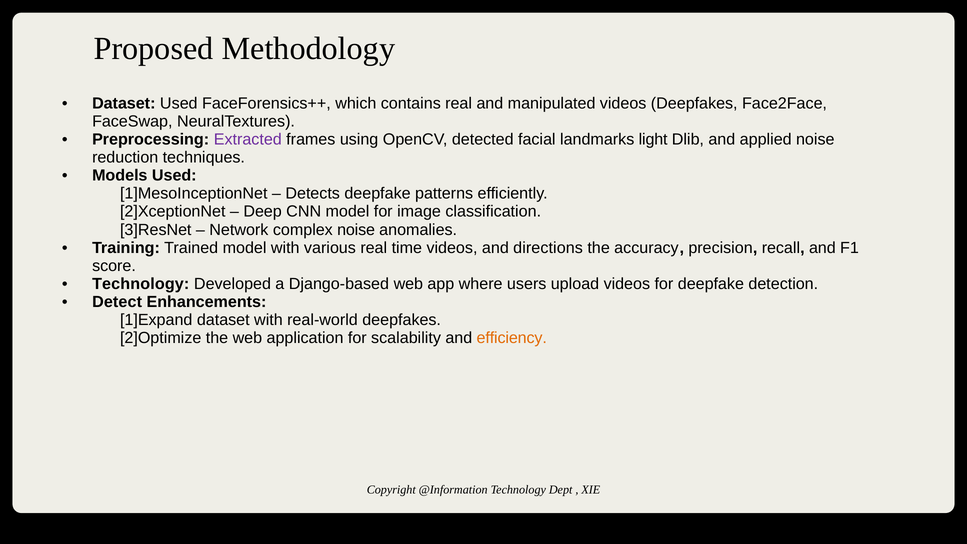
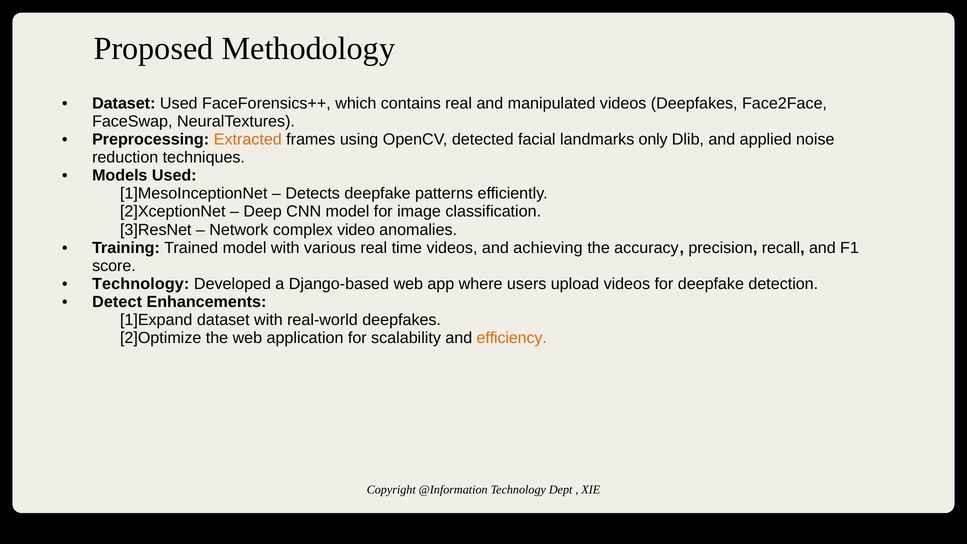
Extracted colour: purple -> orange (248, 139)
light: light -> only (653, 139)
complex noise: noise -> video (356, 230)
directions: directions -> achieving (548, 248)
